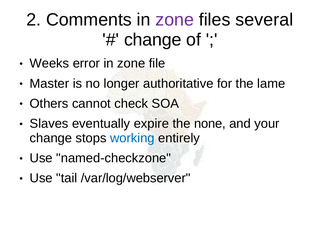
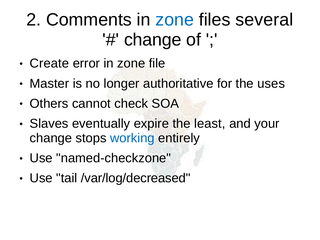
zone colour: purple -> blue (175, 20)
Weeks: Weeks -> Create (49, 63)
lame: lame -> uses (271, 84)
none: none -> least (210, 124)
/var/log/webserver: /var/log/webserver -> /var/log/decreased (136, 178)
